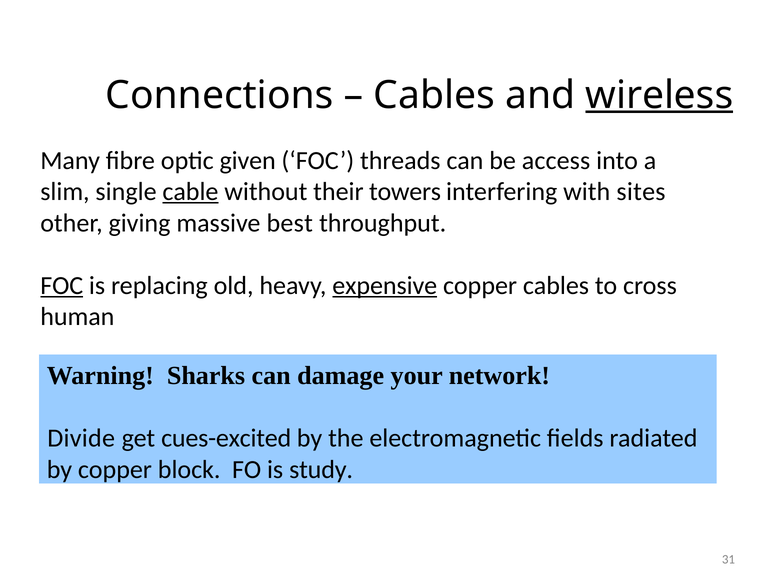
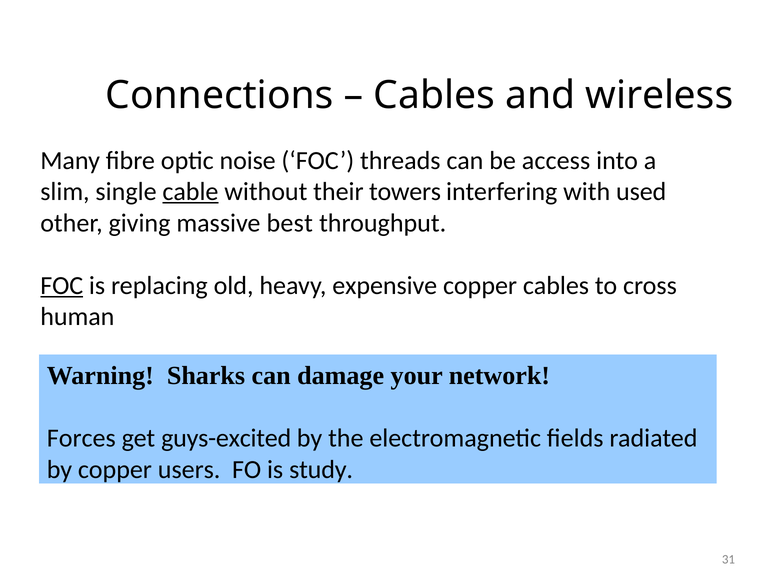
wireless underline: present -> none (659, 95)
given: given -> noise (248, 161)
sites: sites -> used (641, 192)
expensive underline: present -> none (385, 286)
Divide: Divide -> Forces (81, 439)
cues-excited: cues-excited -> guys-excited (226, 439)
block: block -> users (189, 470)
